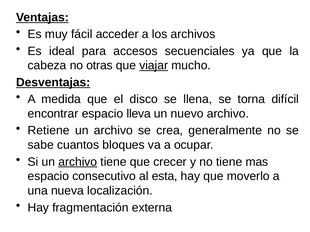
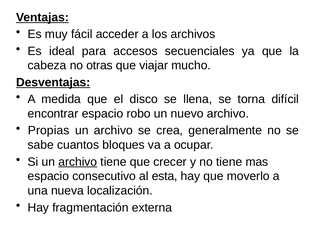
viajar underline: present -> none (154, 66)
lleva: lleva -> robo (139, 114)
Retiene: Retiene -> Propias (49, 131)
